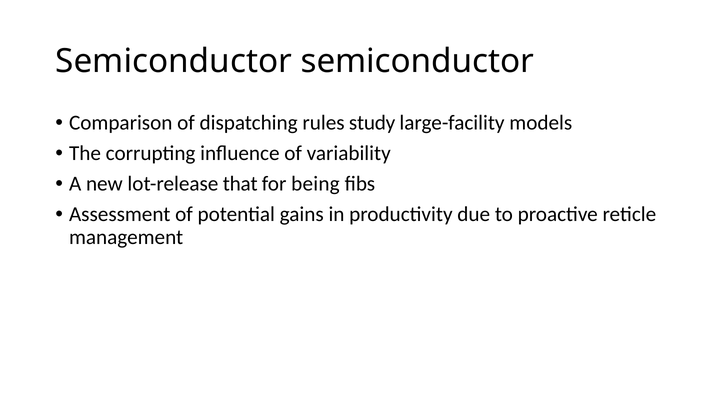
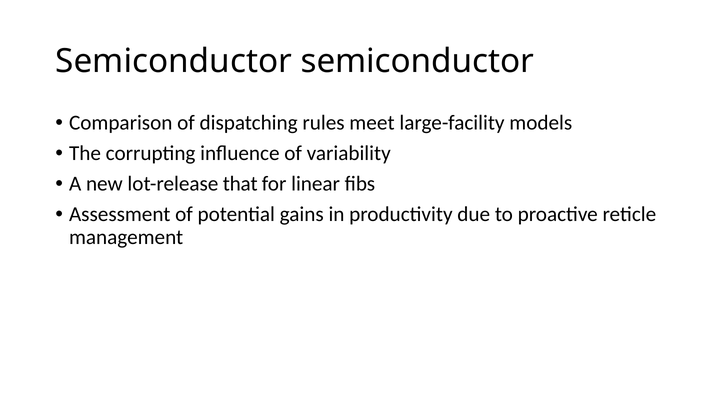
study: study -> meet (372, 123)
being: being -> linear (316, 184)
